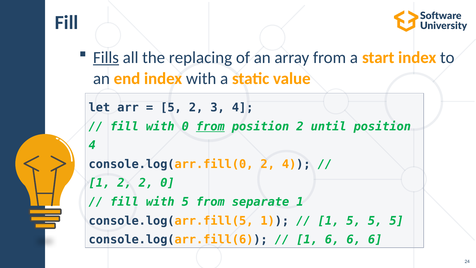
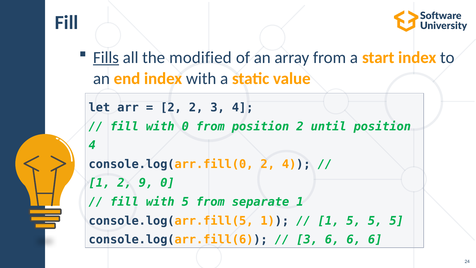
replacing: replacing -> modified (200, 57)
5: 5 -> 2 (171, 107)
from underline: present -> none (210, 126)
2 2: 2 -> 9 (146, 183)
1: 1 -> 3 (307, 239)
